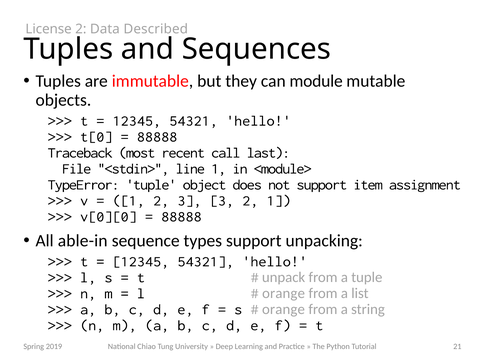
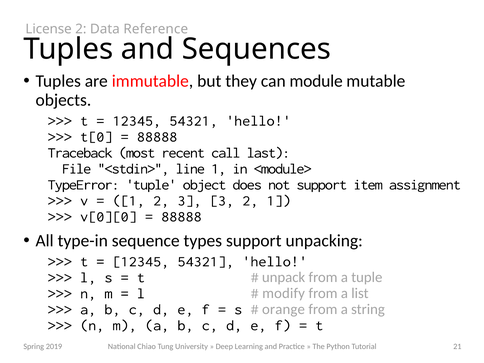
Described: Described -> Reference (156, 29)
able-in: able-in -> type-in (83, 241)
orange: orange -> modify (284, 293)
